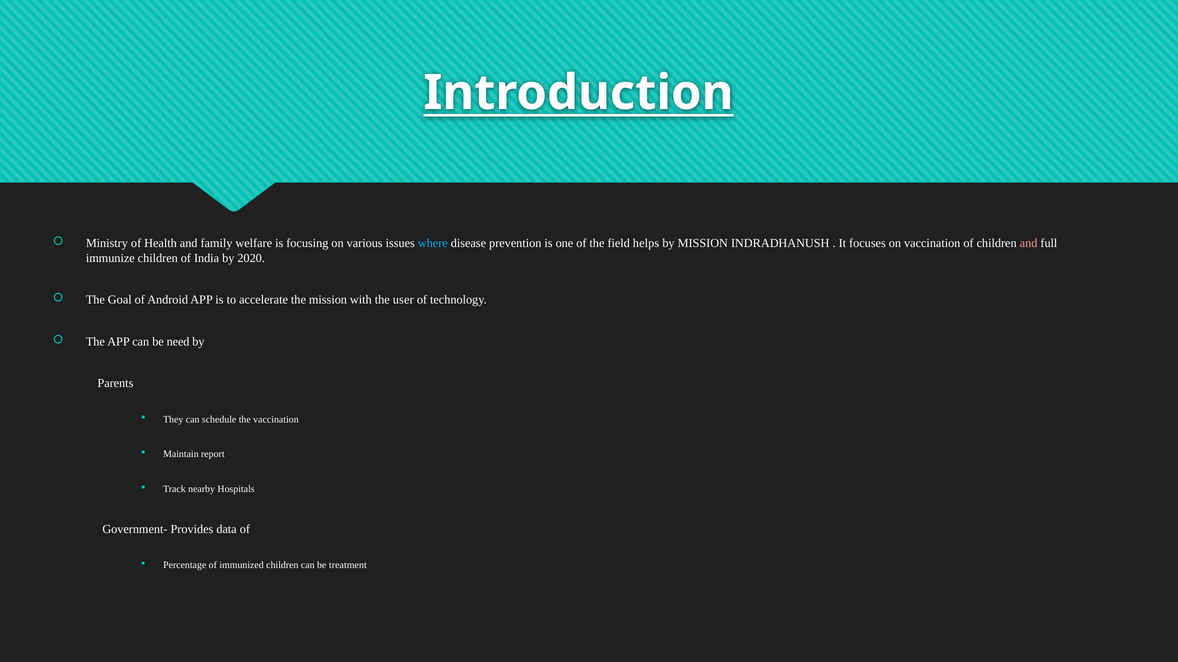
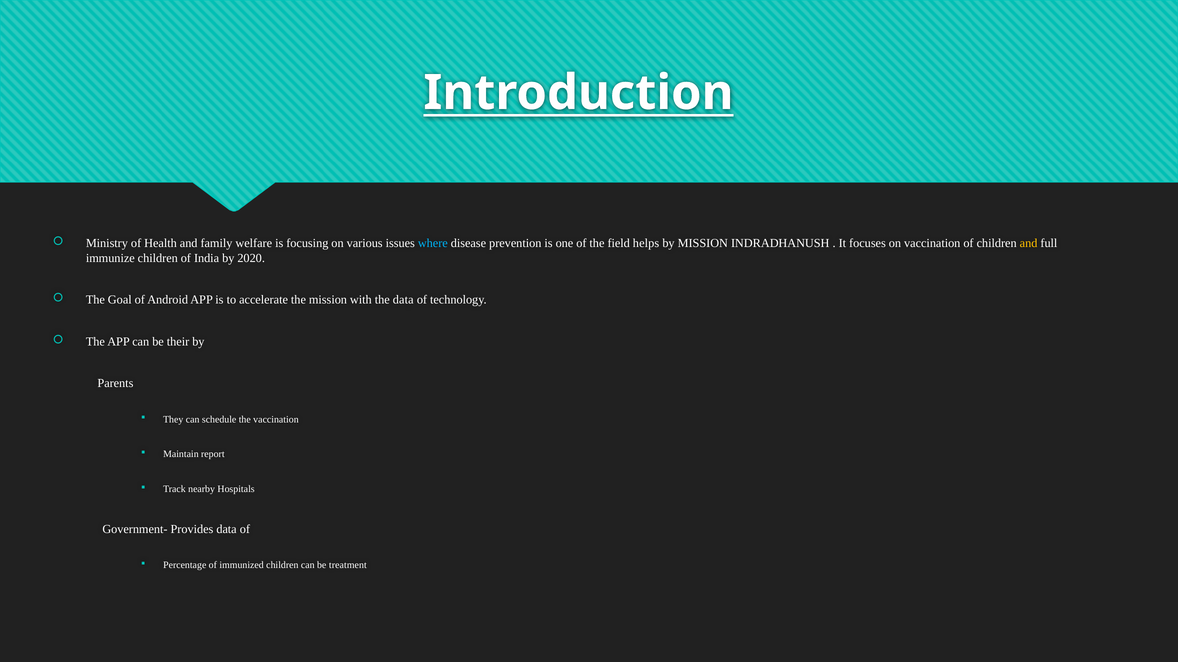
and colour: pink -> yellow (1029, 244)
the user: user -> data (403, 300)
need: need -> their (178, 342)
